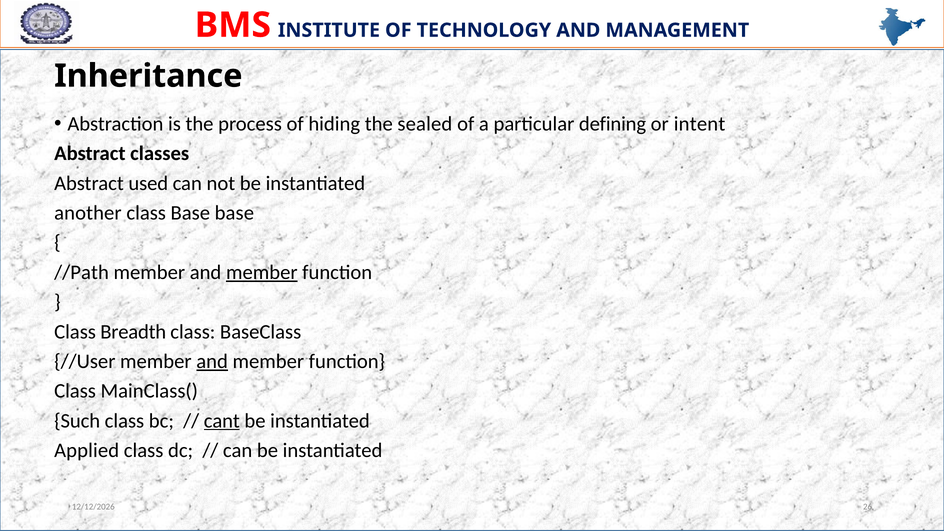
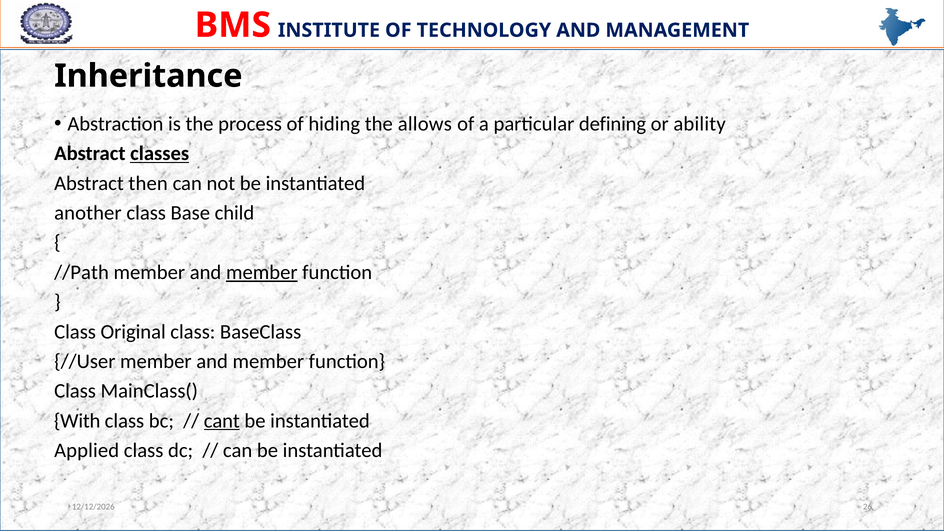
sealed: sealed -> allows (425, 124)
intent: intent -> ability (700, 124)
classes underline: none -> present (160, 154)
used: used -> then (148, 183)
Base base: base -> child (234, 213)
Breadth: Breadth -> Original (133, 332)
and underline: present -> none (212, 361)
Such: Such -> With (77, 421)
